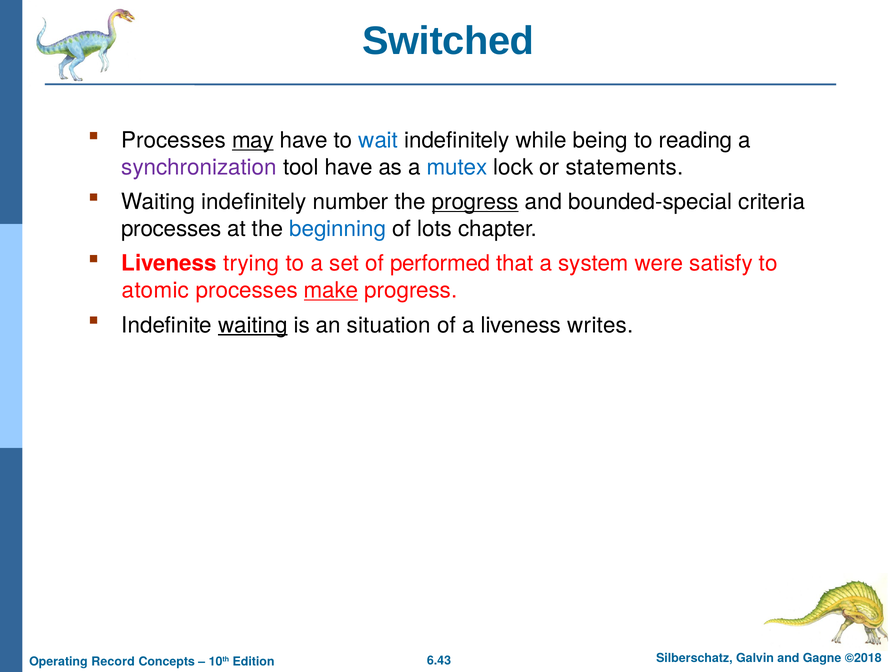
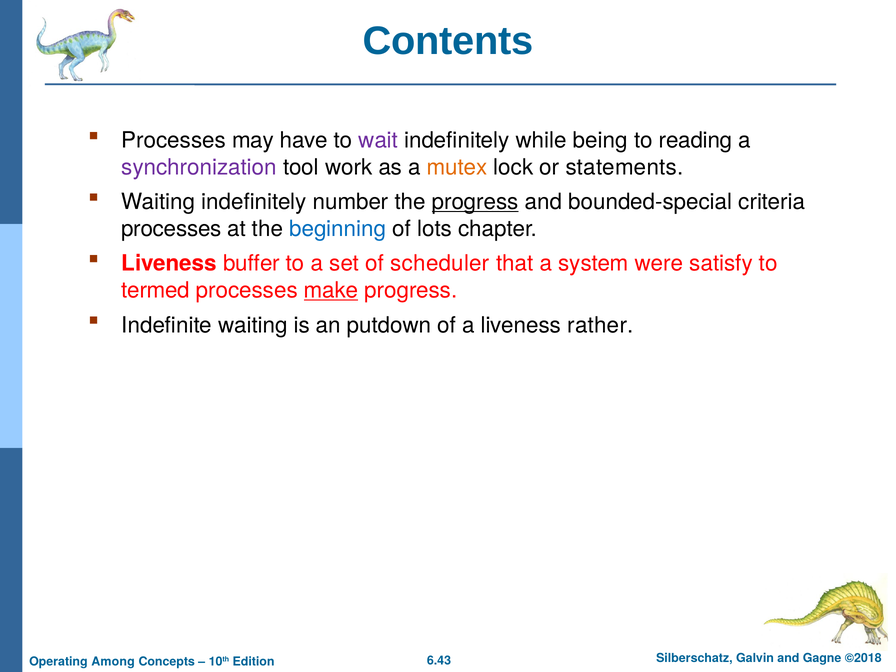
Switched: Switched -> Contents (448, 41)
may underline: present -> none (253, 140)
wait colour: blue -> purple (378, 140)
tool have: have -> work (349, 167)
mutex colour: blue -> orange (457, 167)
trying: trying -> buffer (251, 264)
performed: performed -> scheduler (440, 264)
atomic: atomic -> termed (156, 290)
waiting underline: present -> none (253, 325)
situation: situation -> putdown (389, 325)
writes: writes -> rather (600, 325)
Record: Record -> Among (113, 662)
